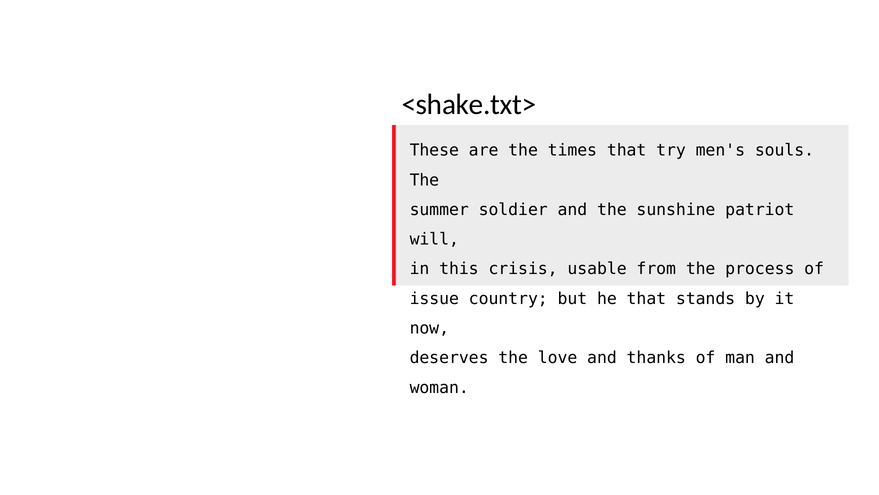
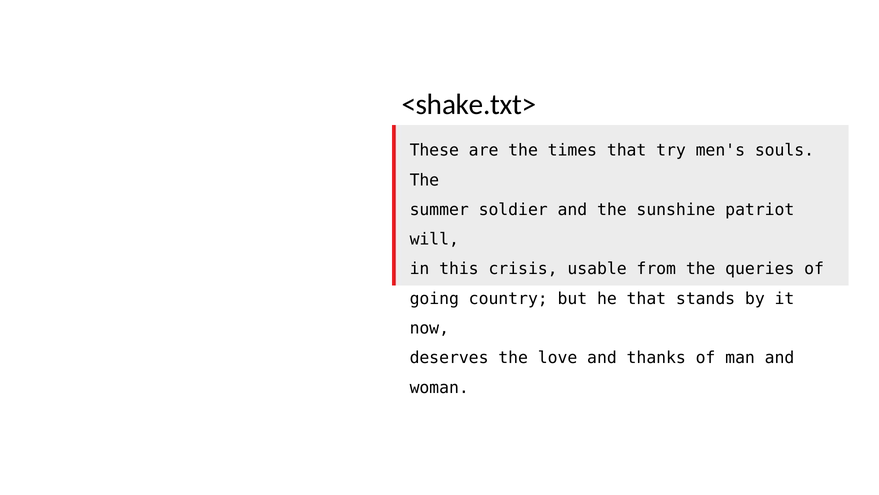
process: process -> queries (760, 269)
issue: issue -> going (434, 298)
